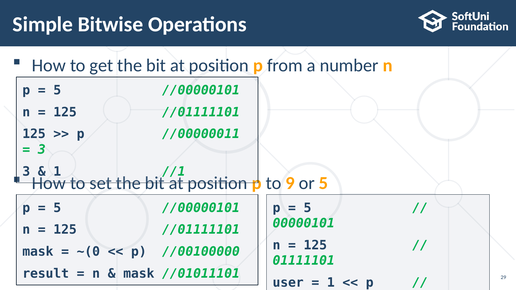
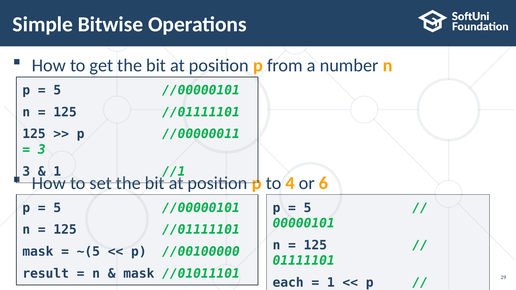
9: 9 -> 4 (290, 183)
or 5: 5 -> 6 (323, 183)
~(0: ~(0 -> ~(5 (88, 252)
user: user -> each (288, 283)
